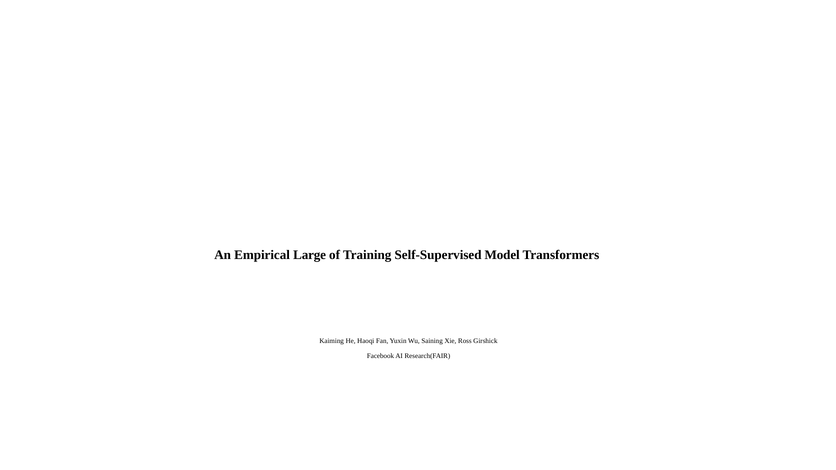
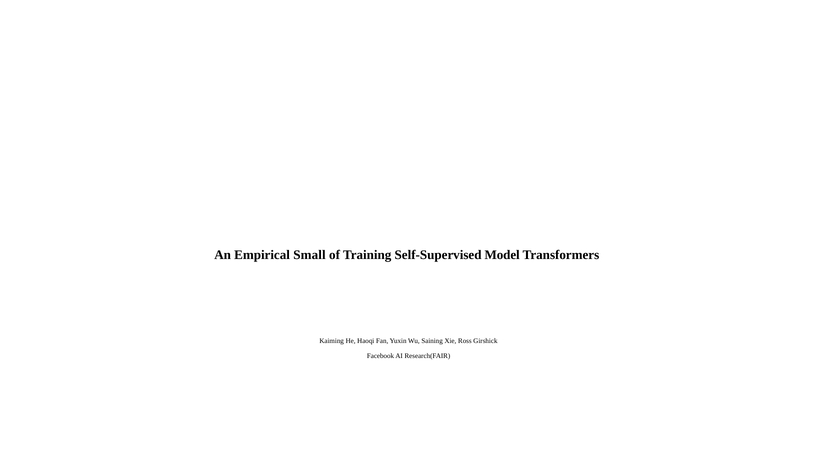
Large: Large -> Small (309, 255)
